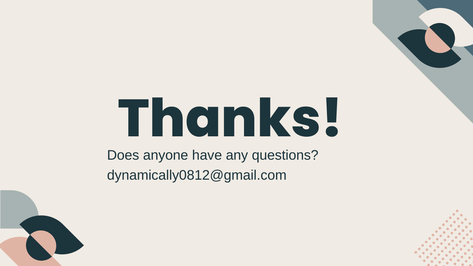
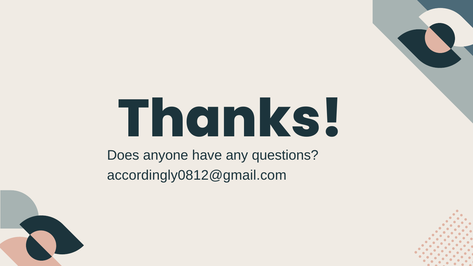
dynamically0812@gmail.com: dynamically0812@gmail.com -> accordingly0812@gmail.com (197, 175)
